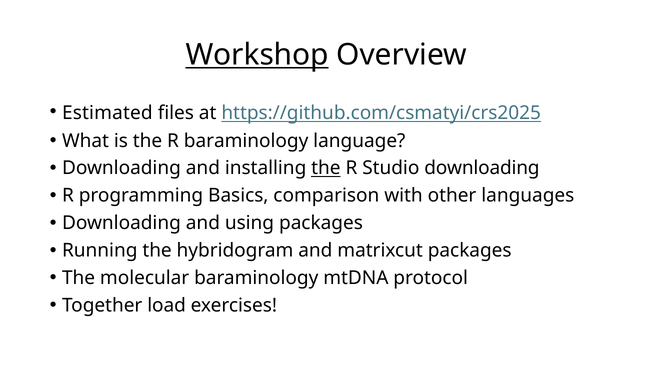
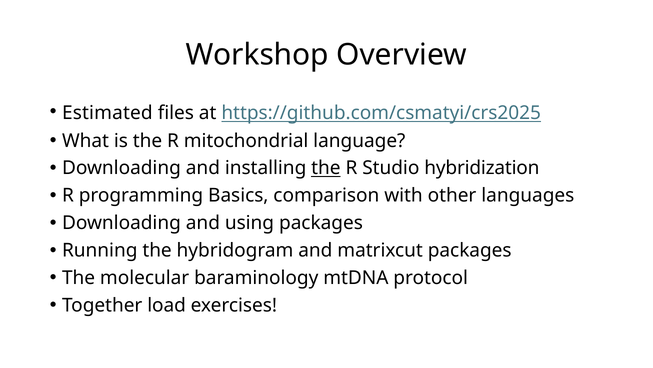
Workshop underline: present -> none (257, 55)
R baraminology: baraminology -> mitochondrial (246, 141)
Studio downloading: downloading -> hybridization (482, 168)
